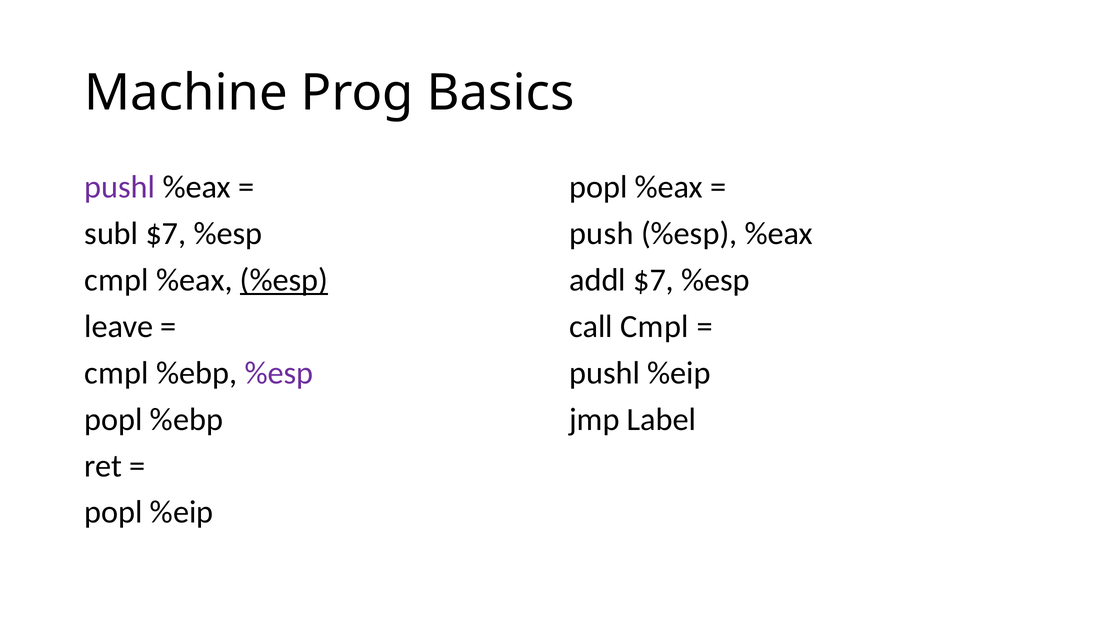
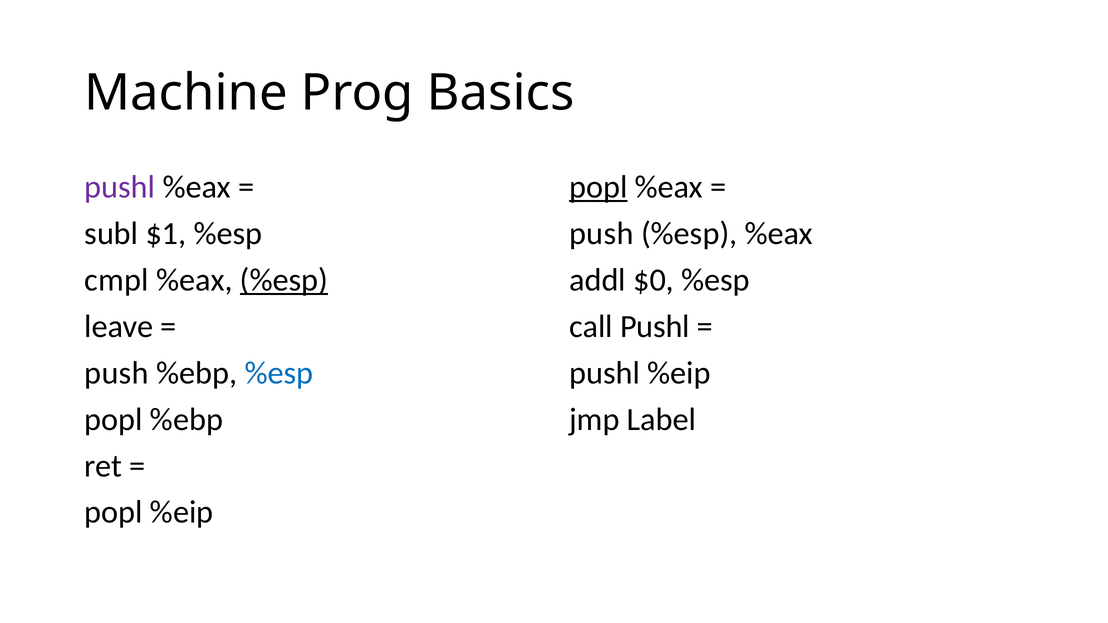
popl underline: none -> present (598, 187)
subl $7: $7 -> $1 (166, 234)
addl $7: $7 -> $0 (654, 280)
call Cmpl: Cmpl -> Pushl (655, 327)
cmpl: cmpl -> push (117, 373)
%esp colour: purple -> blue (279, 373)
